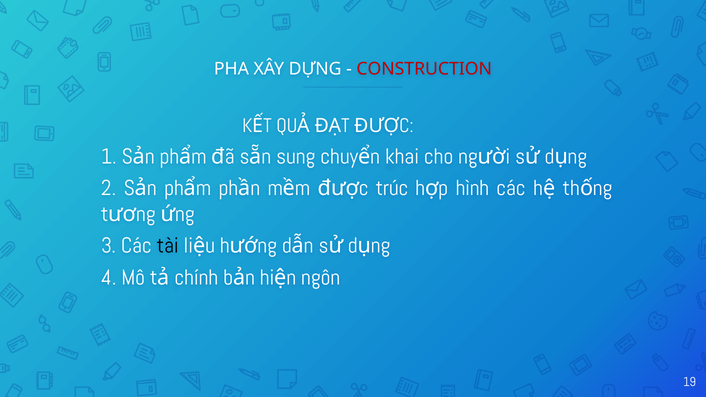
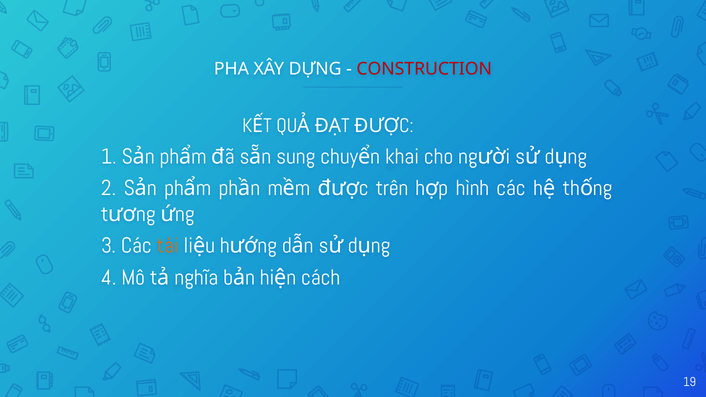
trúc: trúc -> trên (392, 188)
tài colour: black -> orange (168, 246)
chính: chính -> nghĩa (196, 278)
ngôn: ngôn -> cách (321, 278)
